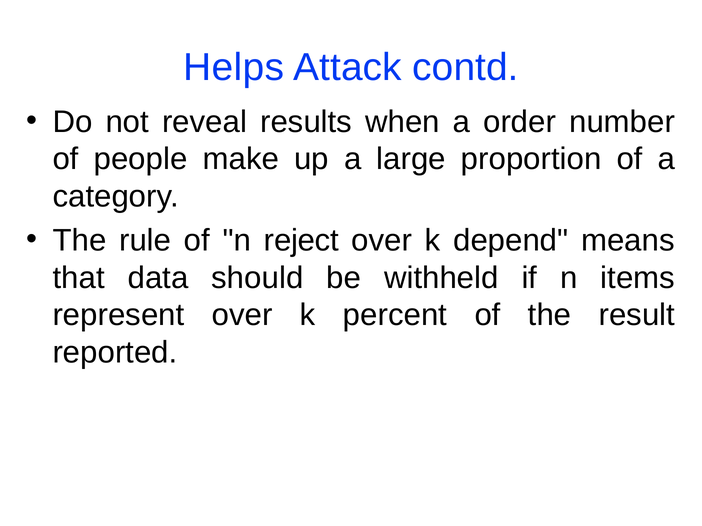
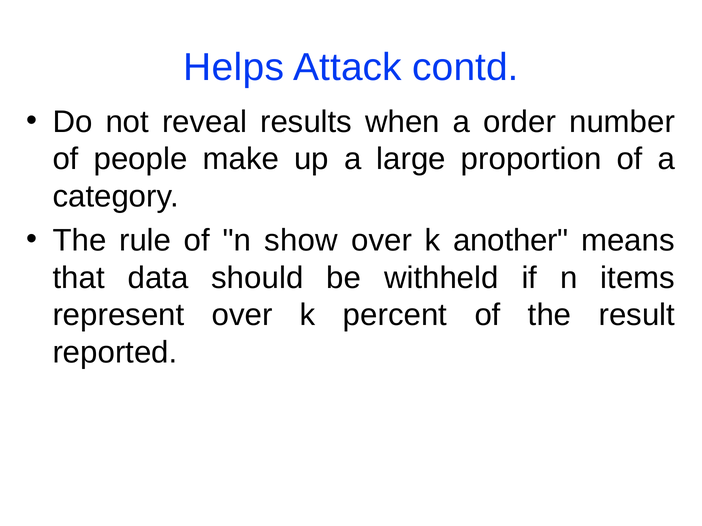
reject: reject -> show (301, 241)
depend: depend -> another (511, 241)
